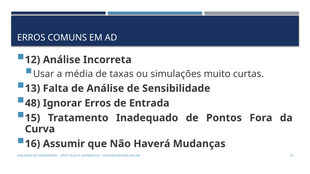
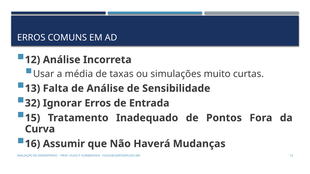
48: 48 -> 32 (33, 103)
